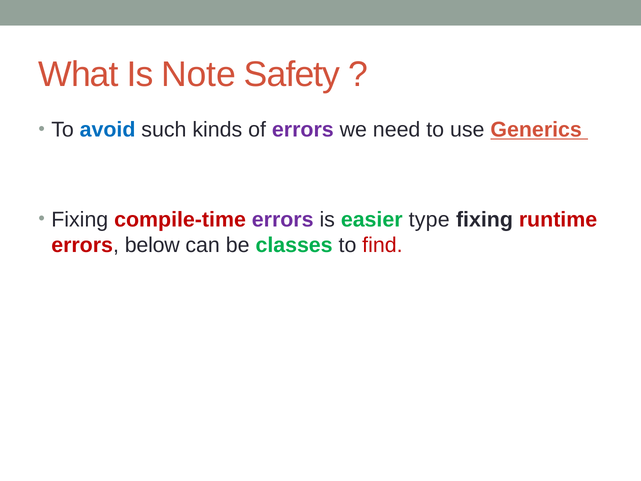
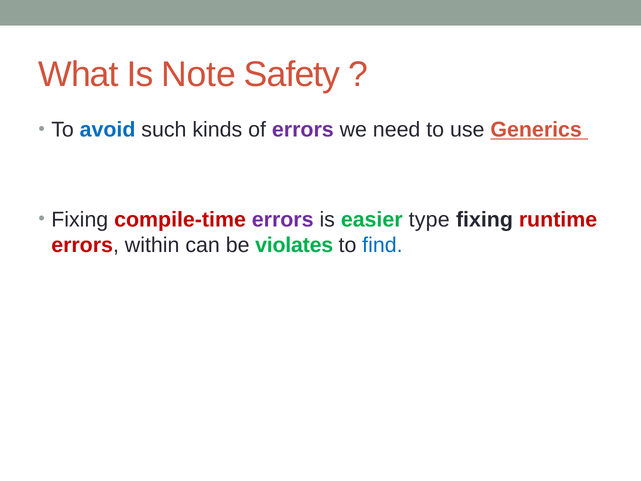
below: below -> within (152, 245)
classes: classes -> violates (294, 245)
find colour: red -> blue (382, 245)
